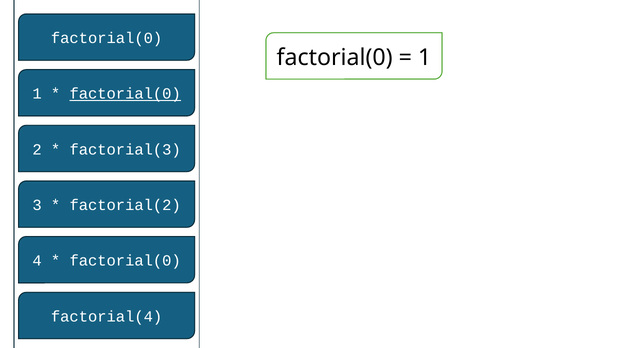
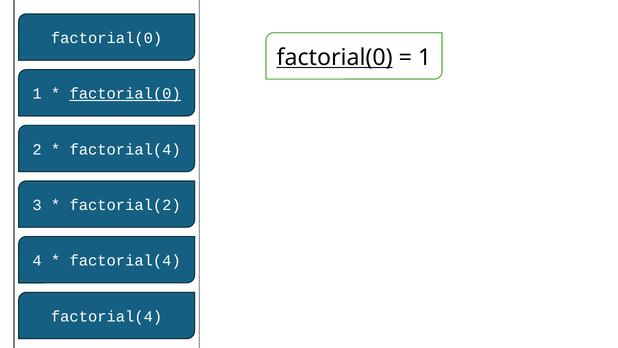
factorial(0 underline: none -> present (335, 57)
factorial(3: factorial(3 -> factorial(4 (125, 149)
factorial(0: factorial(0 -> factorial(4 (125, 260)
